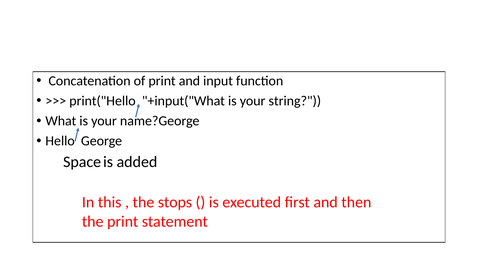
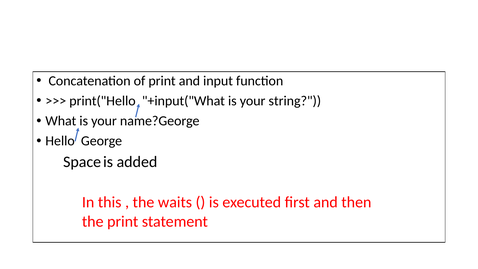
stops: stops -> waits (175, 202)
